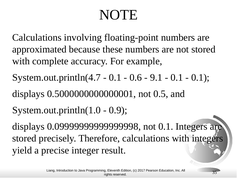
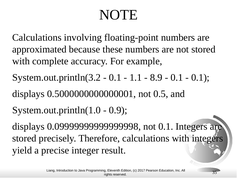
System.out.println(4.7: System.out.println(4.7 -> System.out.println(3.2 (57, 77)
0.6: 0.6 -> 1.1 (136, 77)
9.1: 9.1 -> 8.9 (156, 77)
